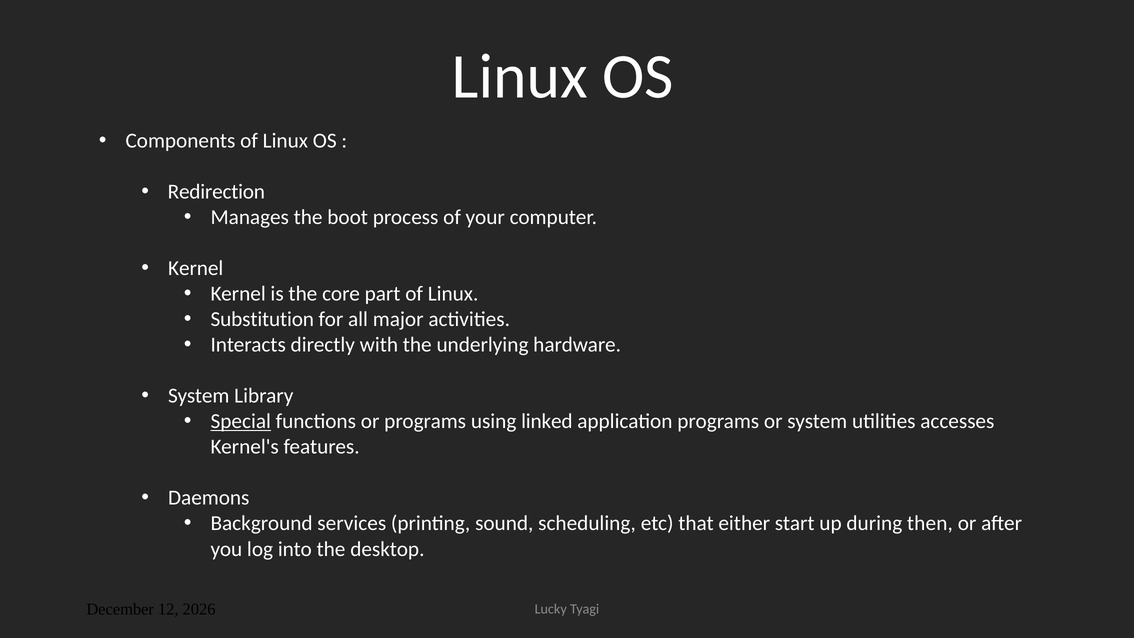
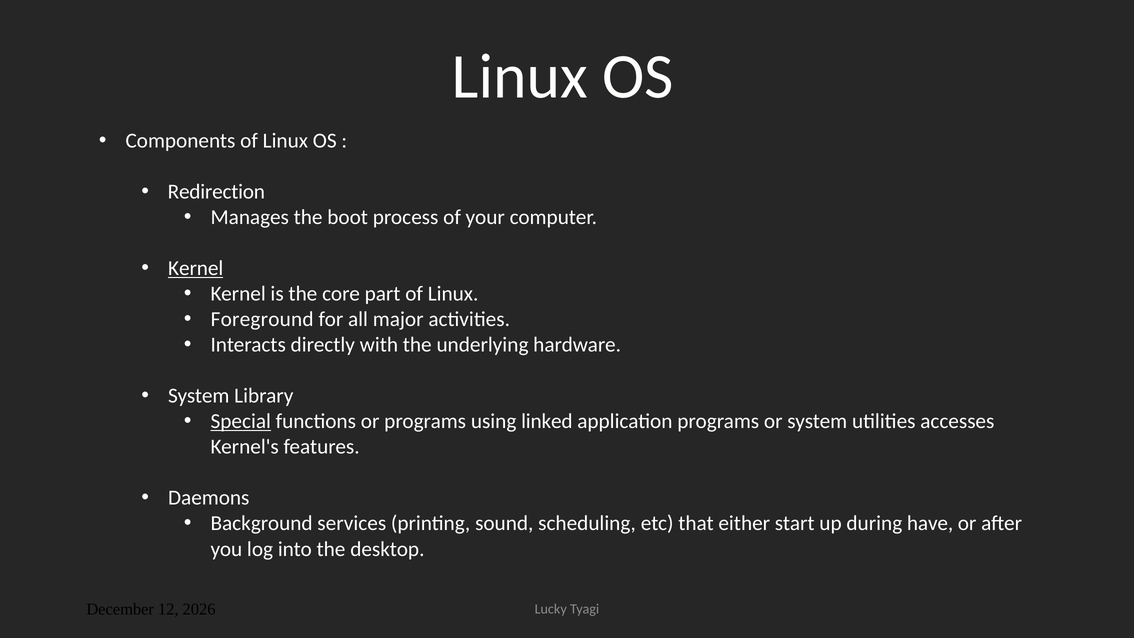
Kernel underline: none -> present (196, 268)
Substitution: Substitution -> Foreground (262, 319)
then: then -> have (930, 523)
